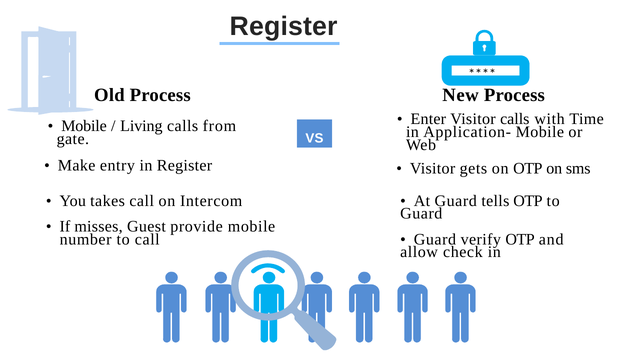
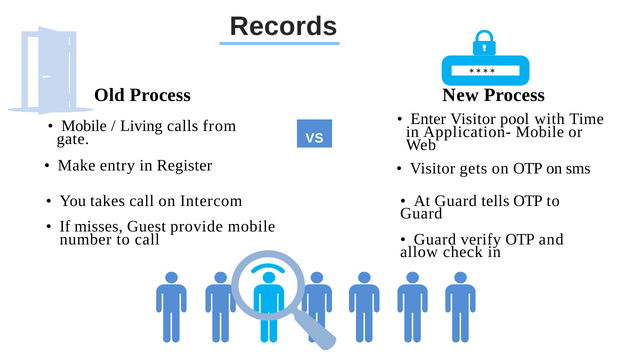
Register: Register -> Records (284, 26)
Visitor calls: calls -> pool (515, 119)
